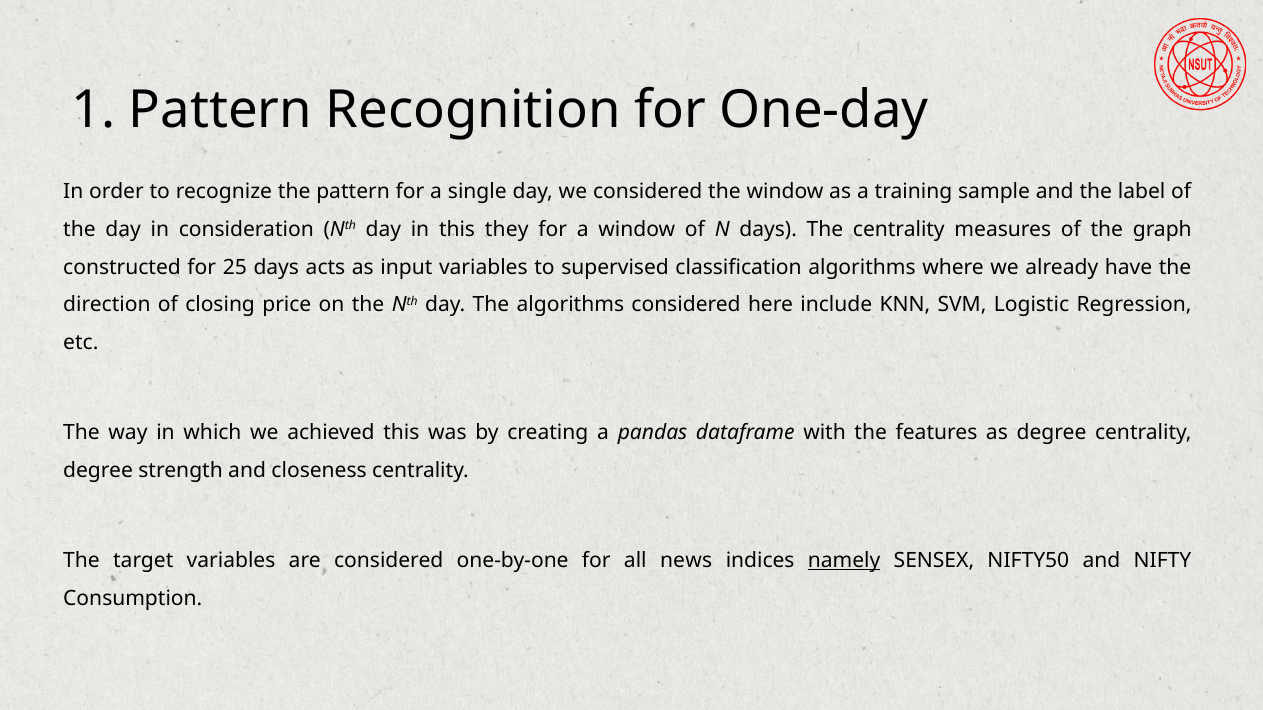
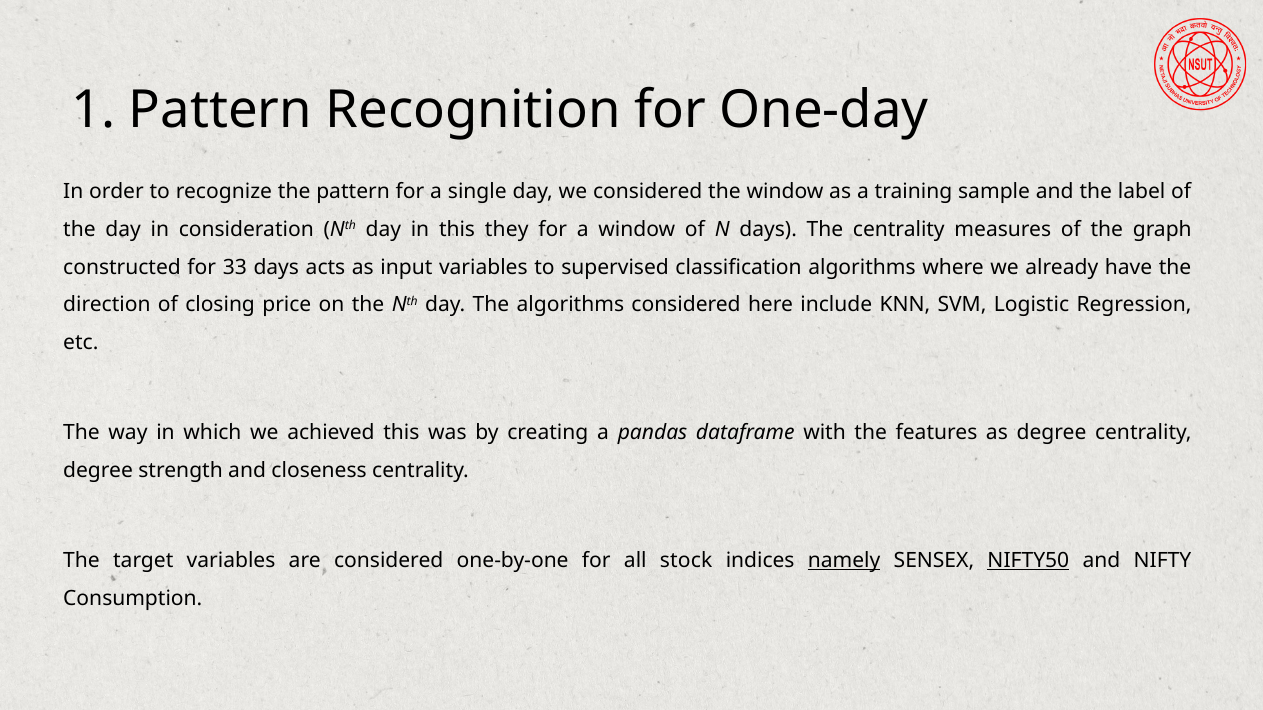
25: 25 -> 33 (235, 267)
news: news -> stock (686, 561)
NIFTY50 underline: none -> present (1028, 561)
